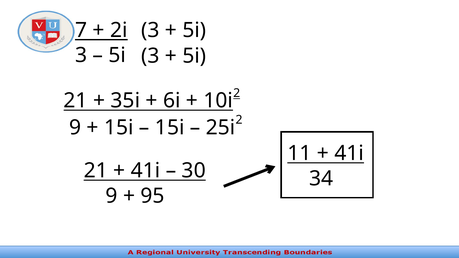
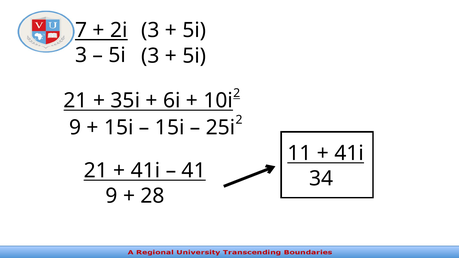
30: 30 -> 41 (194, 171)
95: 95 -> 28 (153, 196)
